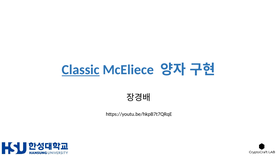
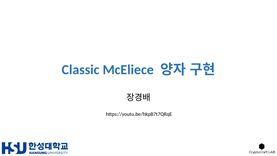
Classic underline: present -> none (81, 70)
